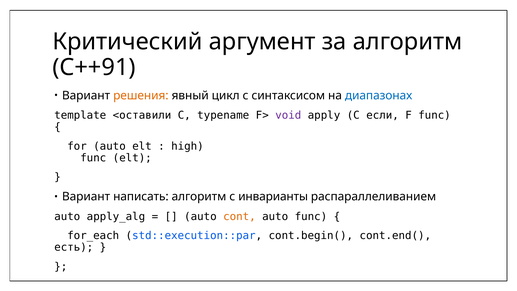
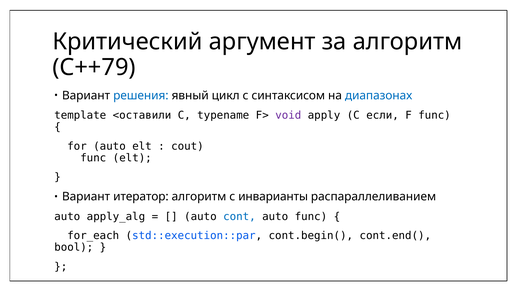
C++91: C++91 -> C++79 (94, 67)
решения colour: orange -> blue (141, 96)
high: high -> cout (187, 146)
написать: написать -> итератор (141, 197)
cont colour: orange -> blue (239, 216)
есть: есть -> bool (74, 247)
